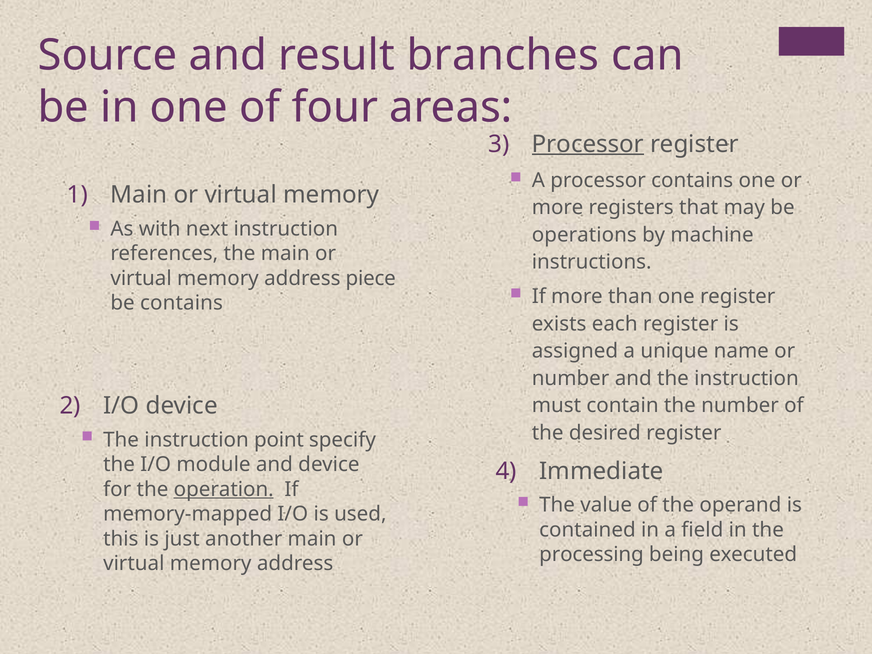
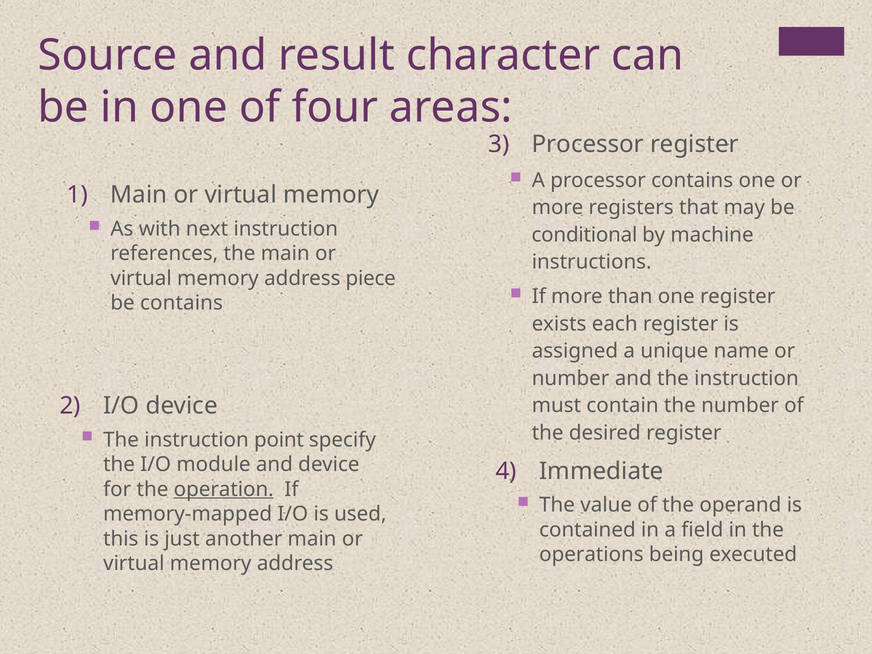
branches: branches -> character (503, 55)
Processor underline: present -> none (588, 144)
operations: operations -> conditional (584, 235)
processing: processing -> operations (591, 554)
